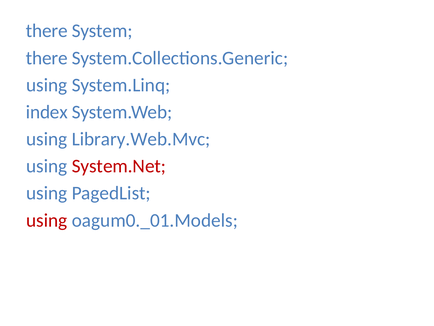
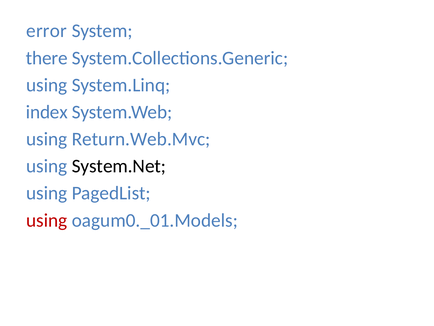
there: there -> error (47, 31)
Library.Web.Mvc: Library.Web.Mvc -> Return.Web.Mvc (141, 139)
System.Net colour: red -> black (119, 166)
